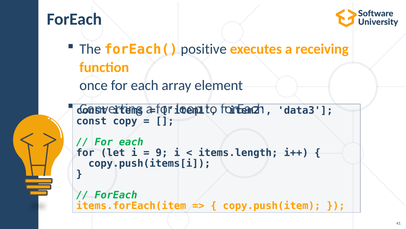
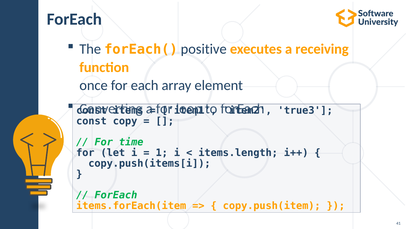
data3: data3 -> true3 (305, 110)
each: each -> time (131, 142)
9: 9 -> 1 (162, 152)
